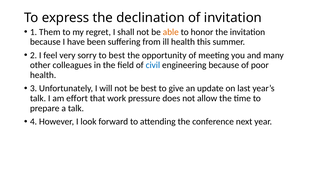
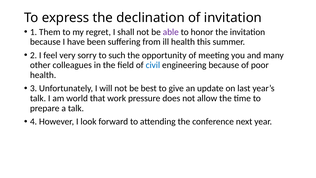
able colour: orange -> purple (171, 32)
to best: best -> such (117, 55)
effort: effort -> world (77, 98)
